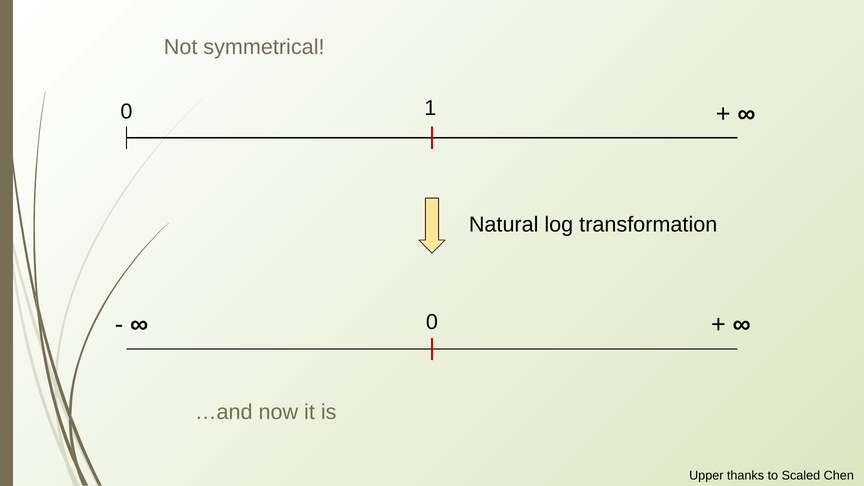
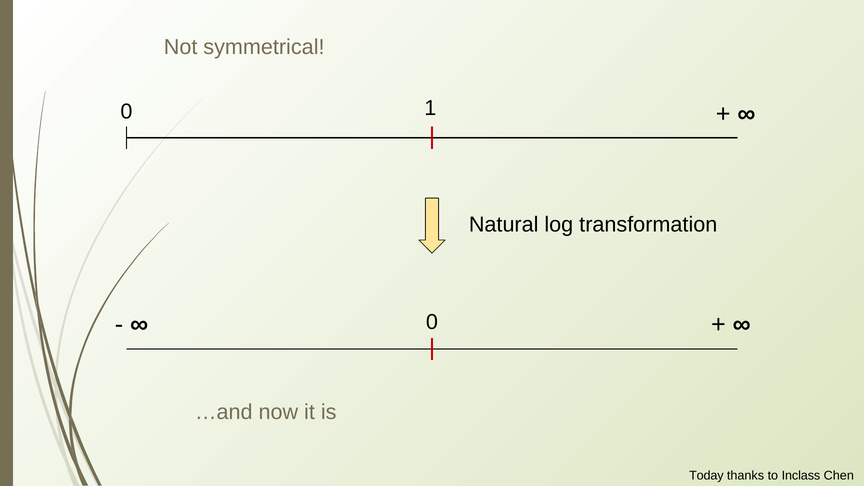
Upper: Upper -> Today (706, 476)
Scaled: Scaled -> Inclass (801, 476)
